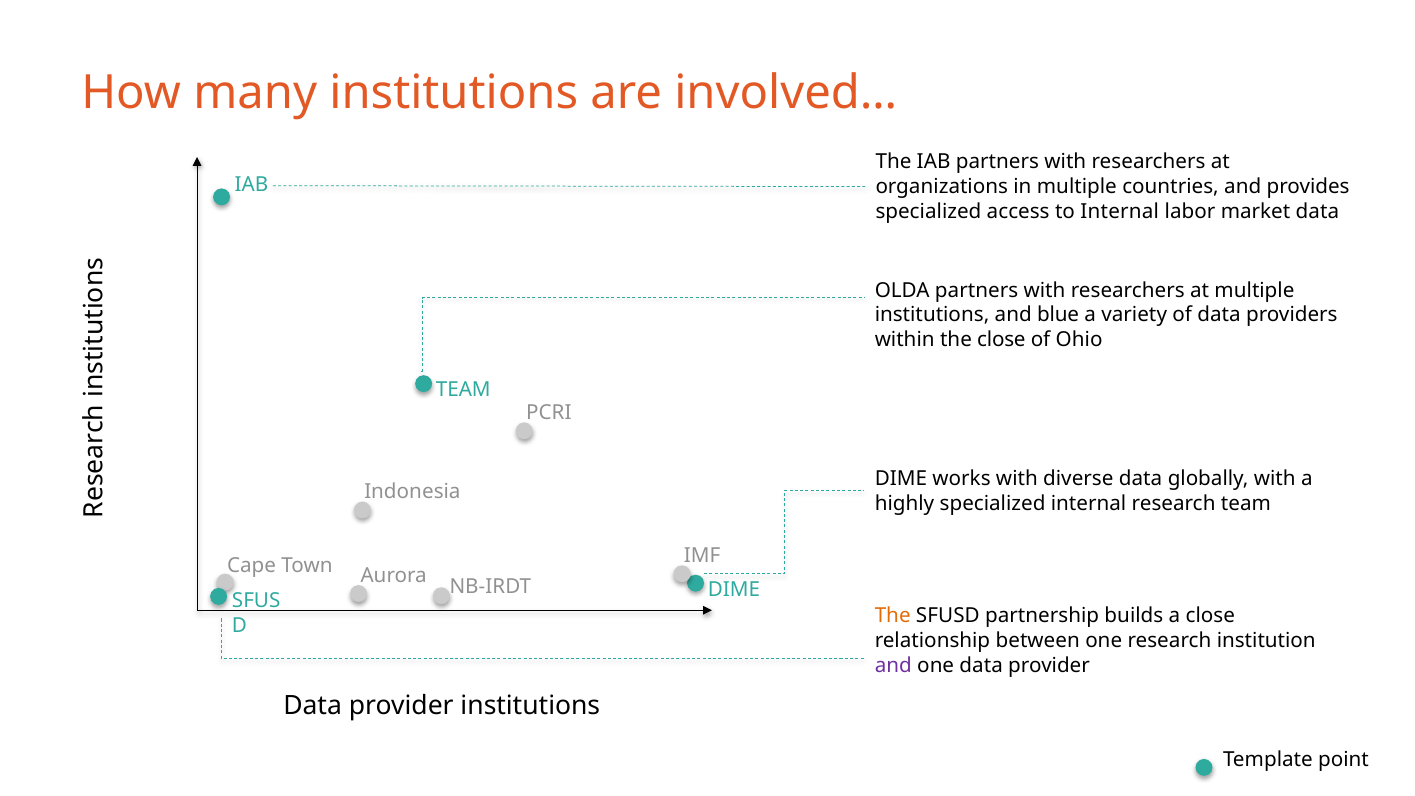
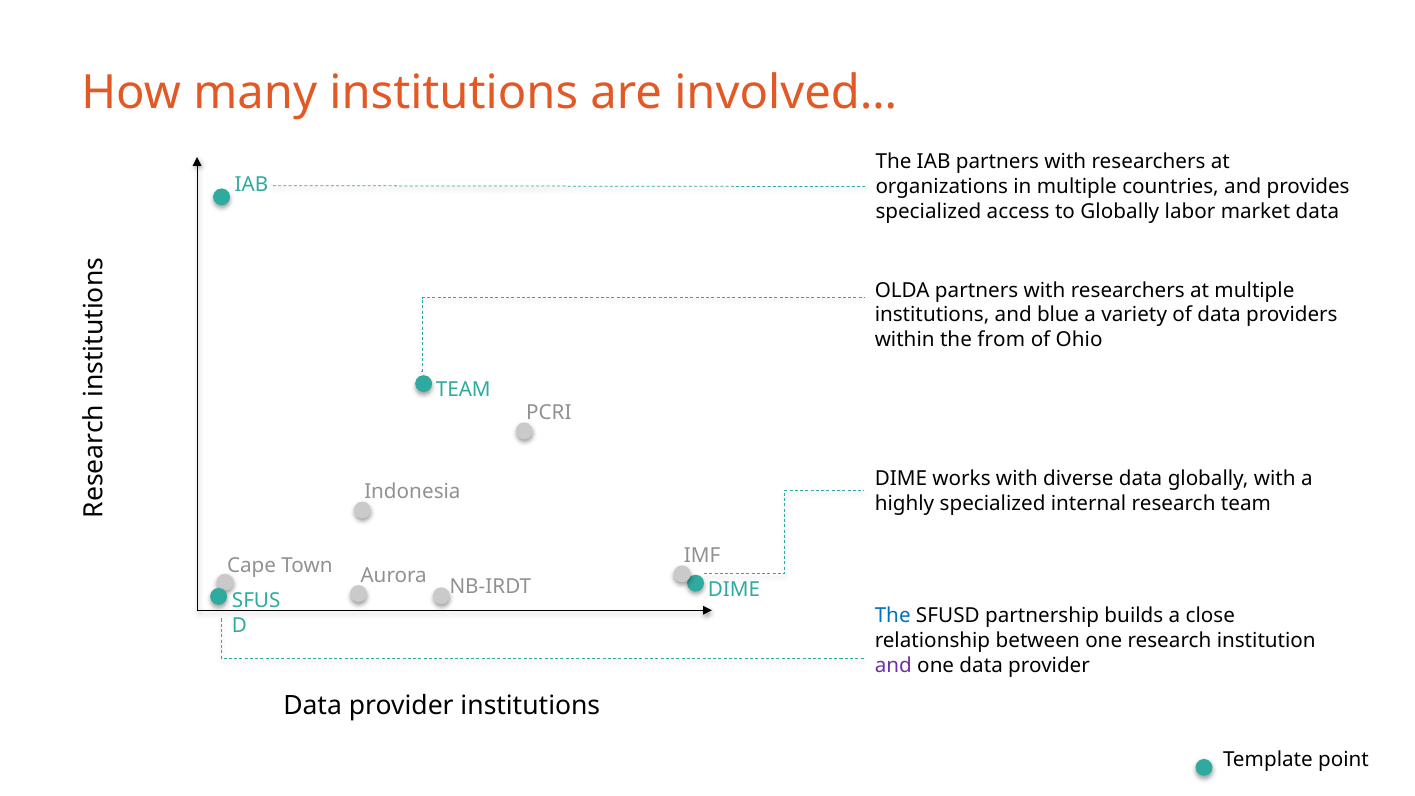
to Internal: Internal -> Globally (1120, 211)
the close: close -> from (1001, 340)
The colour: orange -> blue (893, 616)
